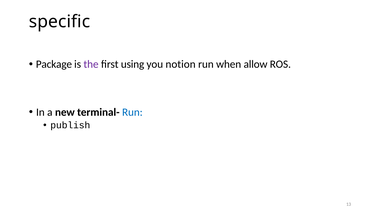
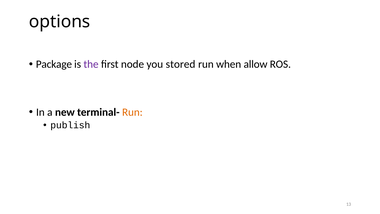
specific: specific -> options (60, 21)
using: using -> node (133, 64)
notion: notion -> stored (181, 64)
Run colour: blue -> orange (132, 112)
